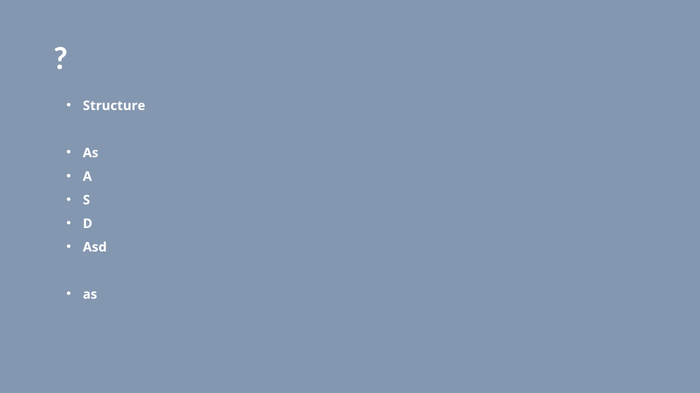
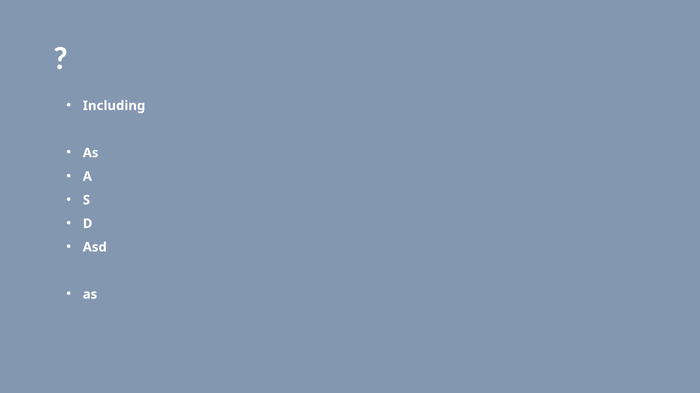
Structure: Structure -> Including (114, 106)
